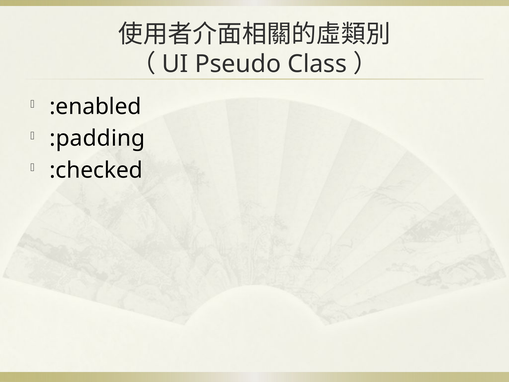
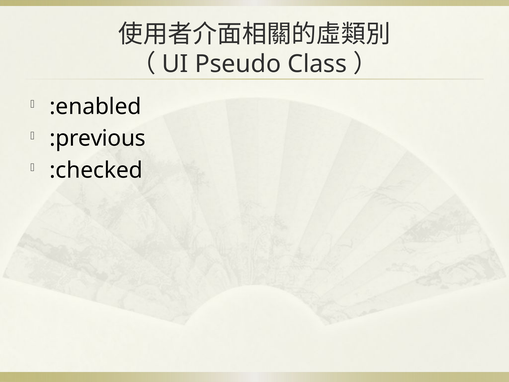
:padding: :padding -> :previous (98, 138)
